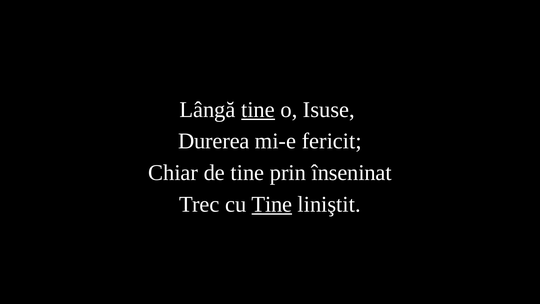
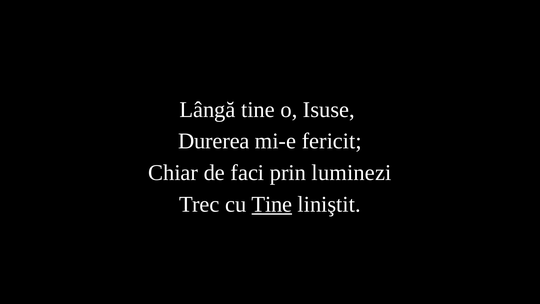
tine underline: present -> none (258, 110)
de tine: tine -> faci (247, 173)
înseninat: înseninat -> luminezi (352, 173)
